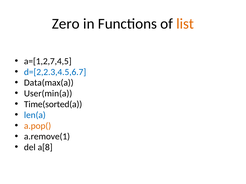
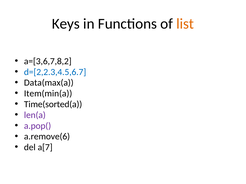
Zero: Zero -> Keys (66, 24)
a=[1,2,7,4,5: a=[1,2,7,4,5 -> a=[3,6,7,8,2 (48, 61)
User(min(a: User(min(a -> Item(min(a (48, 94)
len(a colour: blue -> purple (35, 115)
a.pop( colour: orange -> purple (38, 126)
a.remove(1: a.remove(1 -> a.remove(6 (47, 137)
a[8: a[8 -> a[7 (45, 148)
